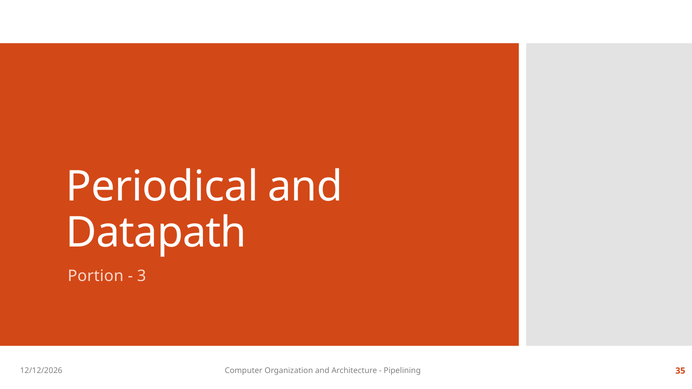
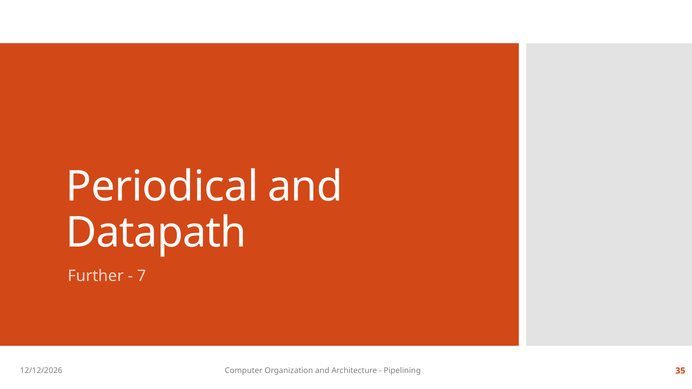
Portion: Portion -> Further (96, 276)
3: 3 -> 7 (142, 276)
